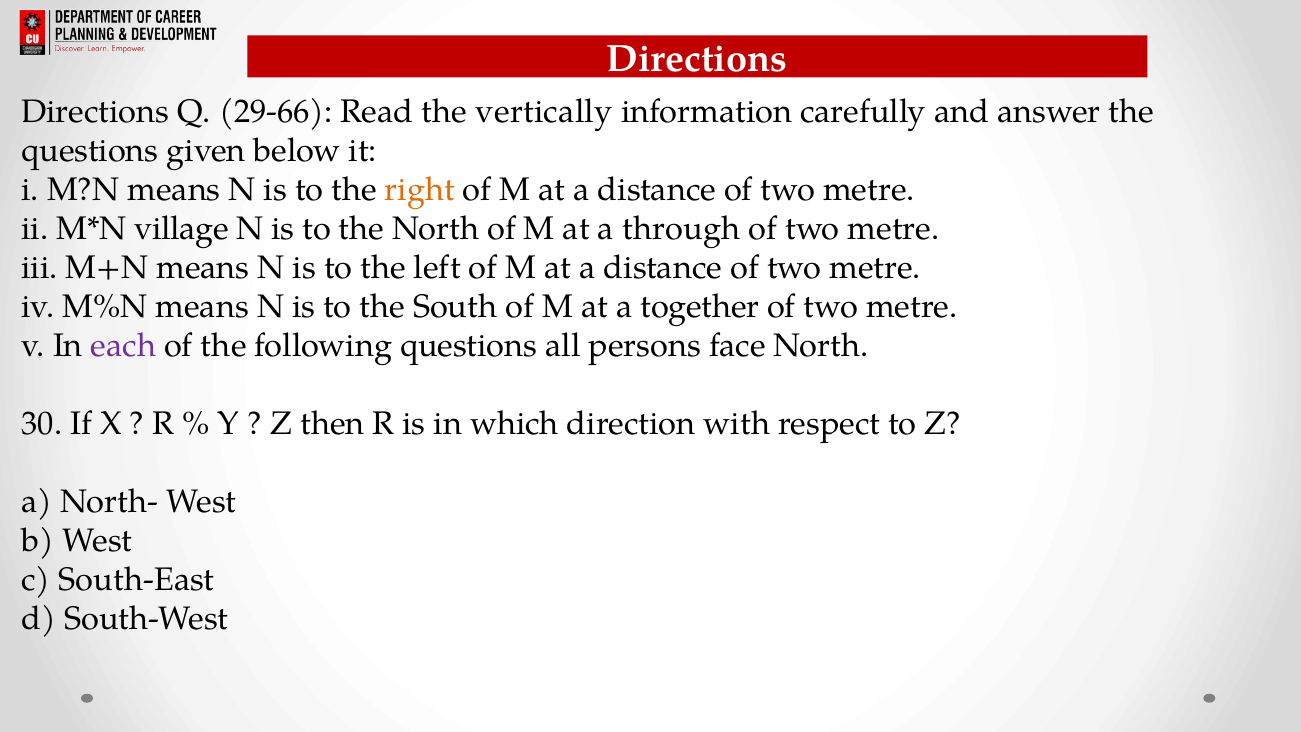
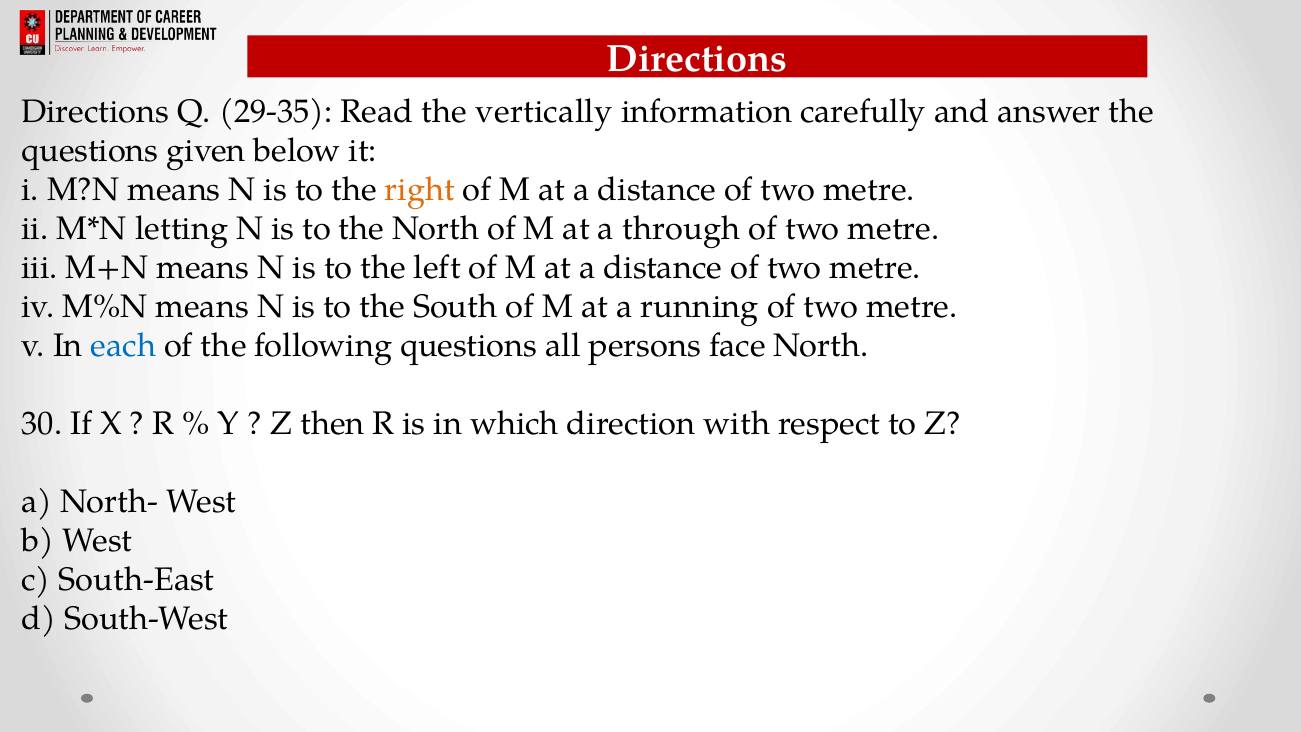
29-66: 29-66 -> 29-35 (276, 112)
village: village -> letting (182, 229)
together: together -> running (700, 307)
each colour: purple -> blue (124, 346)
